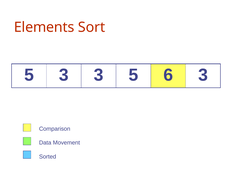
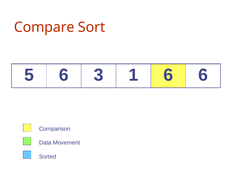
Elements: Elements -> Compare (44, 27)
5 3: 3 -> 6 (64, 75)
3 5: 5 -> 1 (133, 75)
6 3: 3 -> 6 (203, 75)
